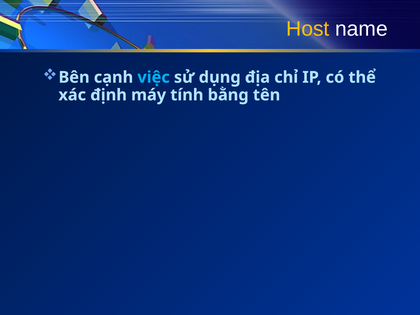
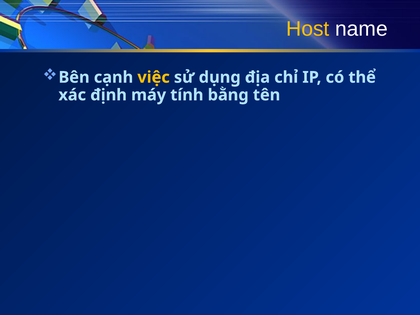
việc colour: light blue -> yellow (154, 77)
